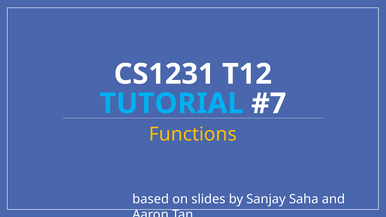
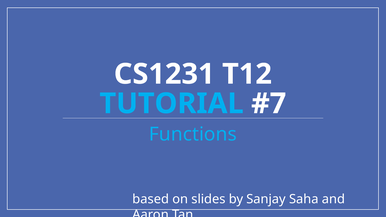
Functions colour: yellow -> light blue (193, 134)
